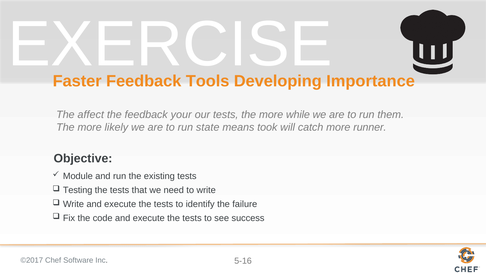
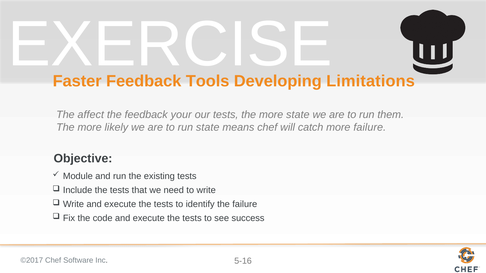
Importance: Importance -> Limitations (371, 81)
more while: while -> state (298, 115)
means took: took -> chef (267, 127)
more runner: runner -> failure (370, 127)
Testing: Testing -> Include (78, 190)
